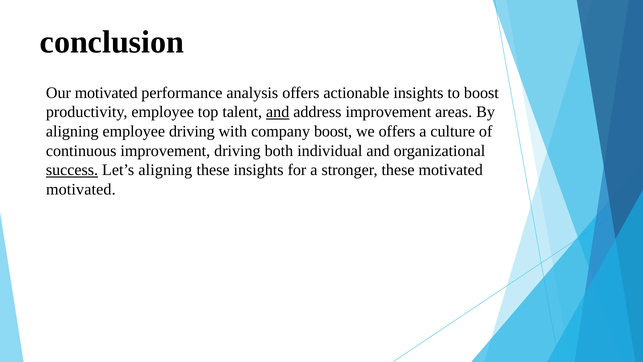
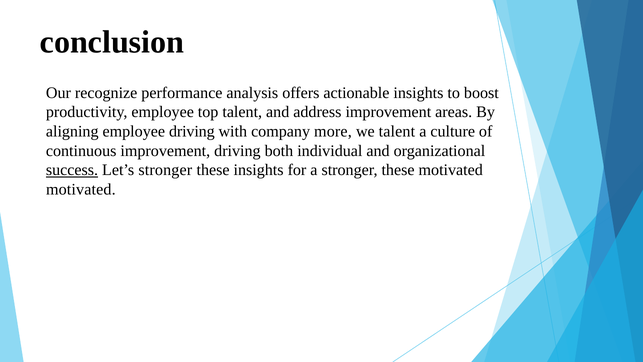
Our motivated: motivated -> recognize (106, 93)
and underline: present -> none (278, 112)
company boost: boost -> more (333, 131)
we offers: offers -> talent (397, 131)
Let’s aligning: aligning -> stronger (165, 170)
